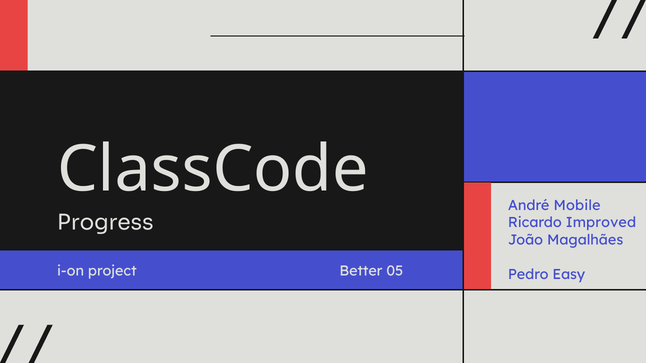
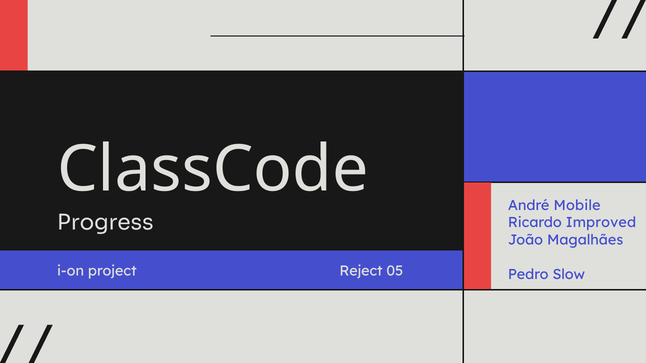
Better: Better -> Reject (361, 271)
Easy: Easy -> Slow (569, 275)
